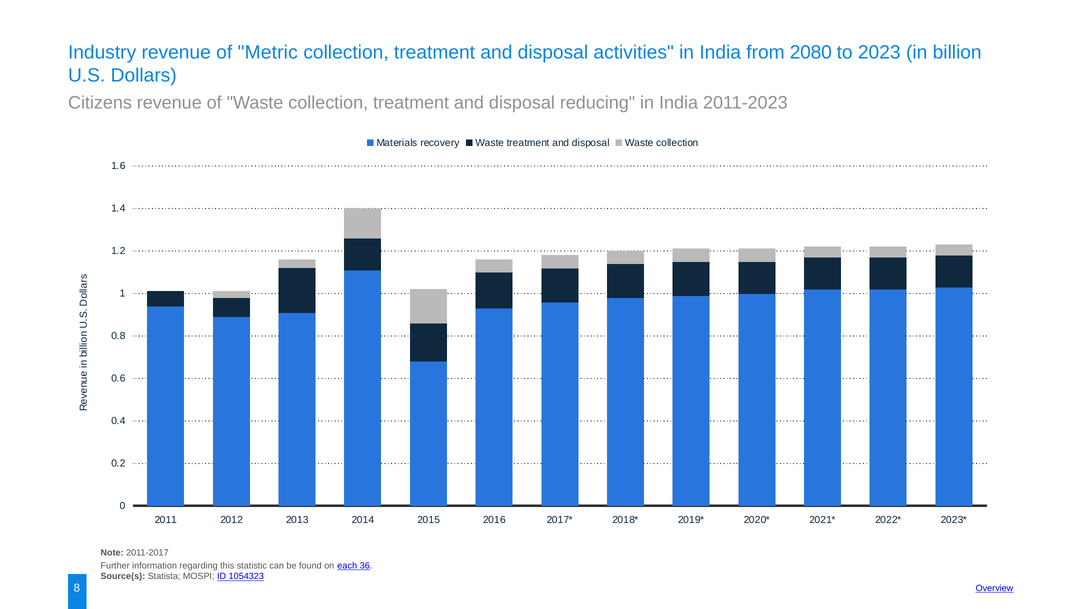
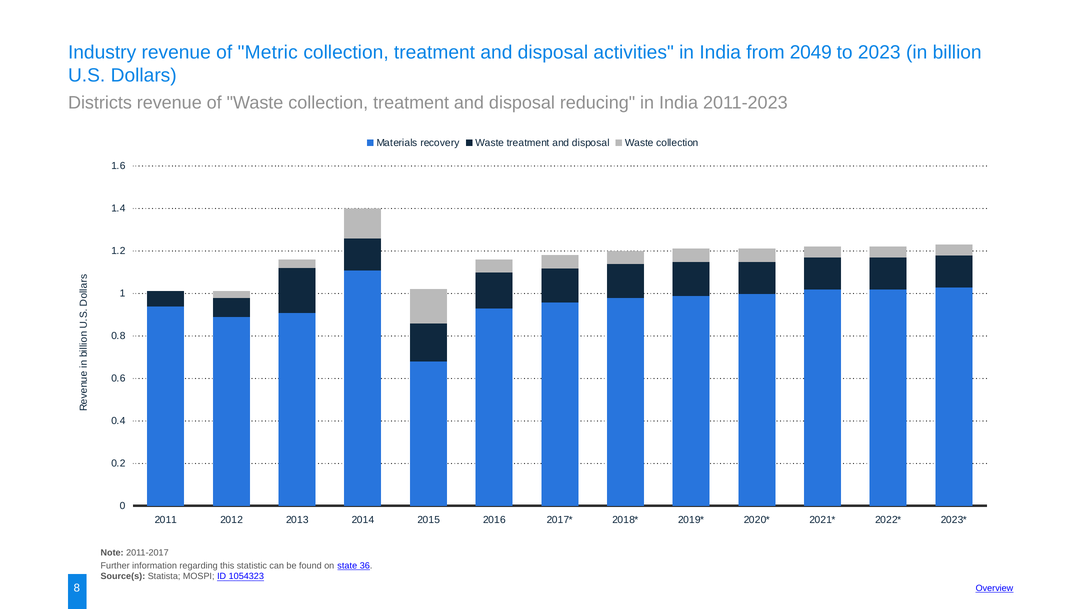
2080: 2080 -> 2049 (811, 53)
Citizens: Citizens -> Districts (100, 103)
each: each -> state (347, 565)
